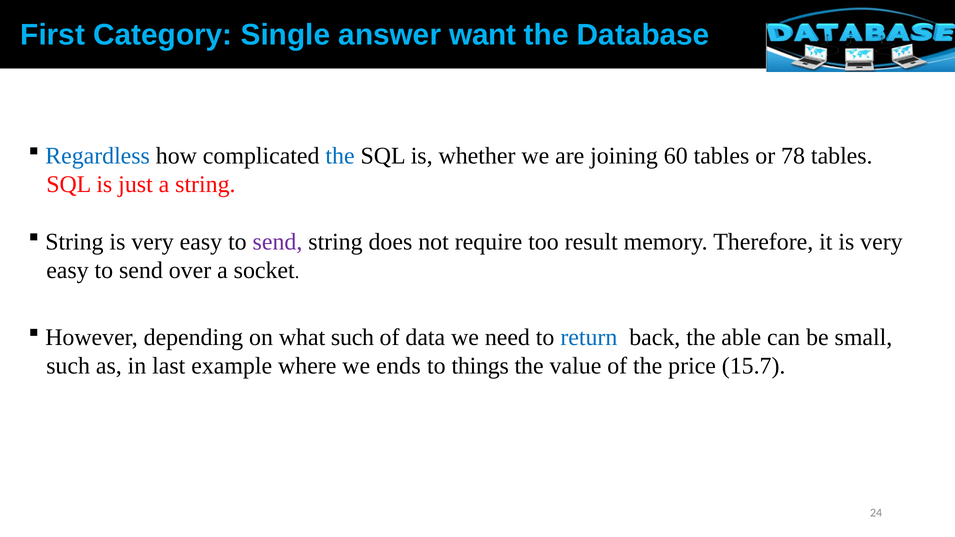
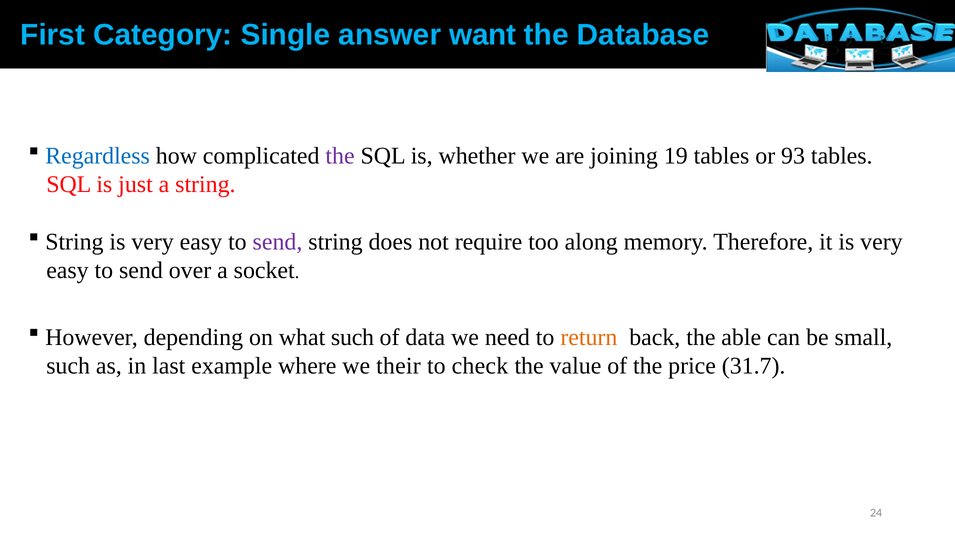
the colour: blue -> purple (340, 156)
60: 60 -> 19 (676, 156)
78: 78 -> 93 (793, 156)
result: result -> along (591, 242)
return colour: blue -> orange (589, 338)
ends: ends -> their (398, 366)
things: things -> check (480, 366)
15.7: 15.7 -> 31.7 (754, 366)
